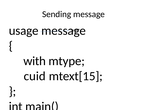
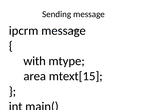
usage: usage -> ipcrm (24, 31)
cuid: cuid -> area (35, 76)
